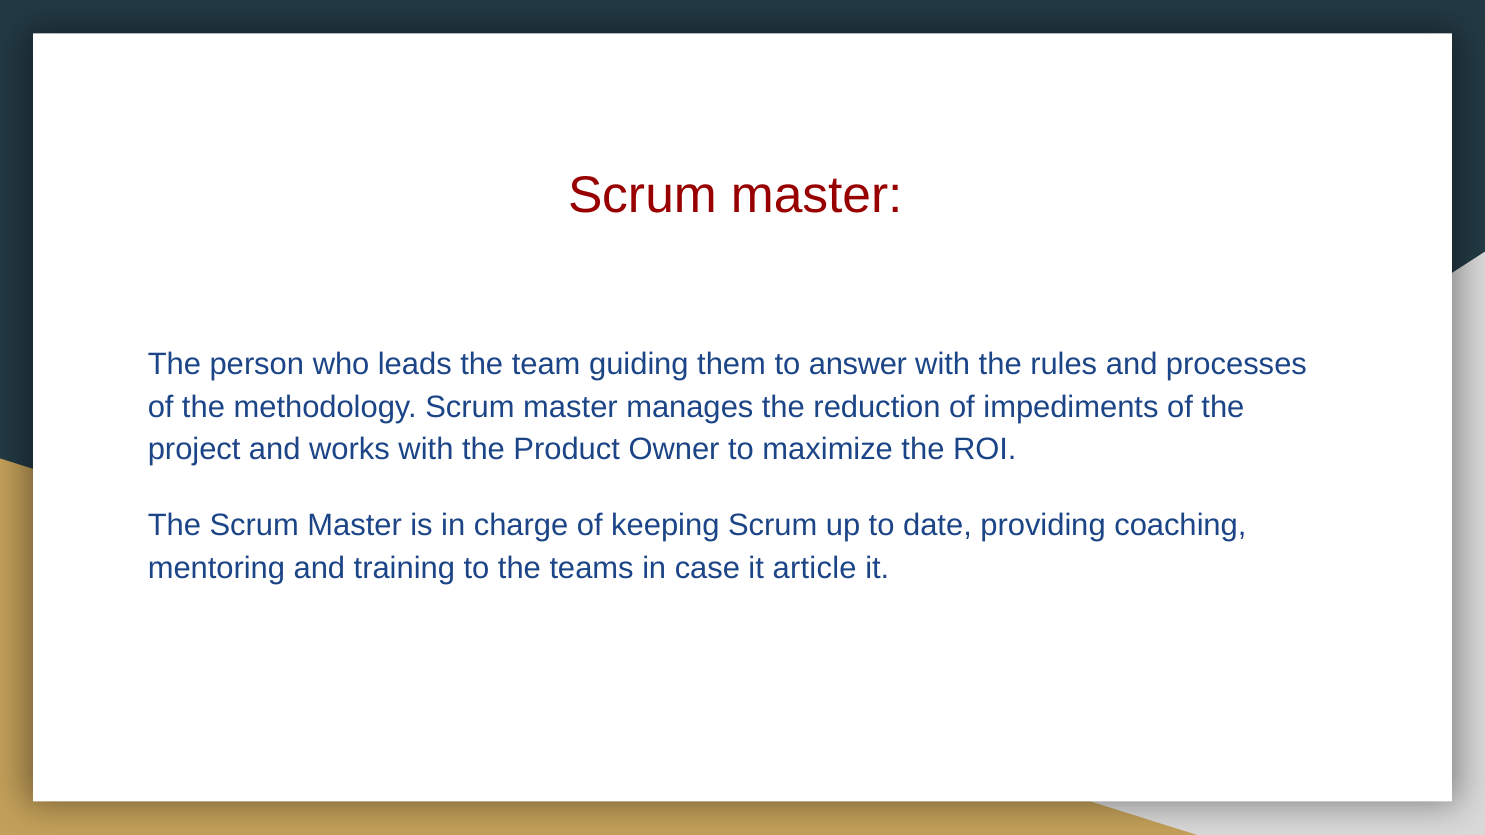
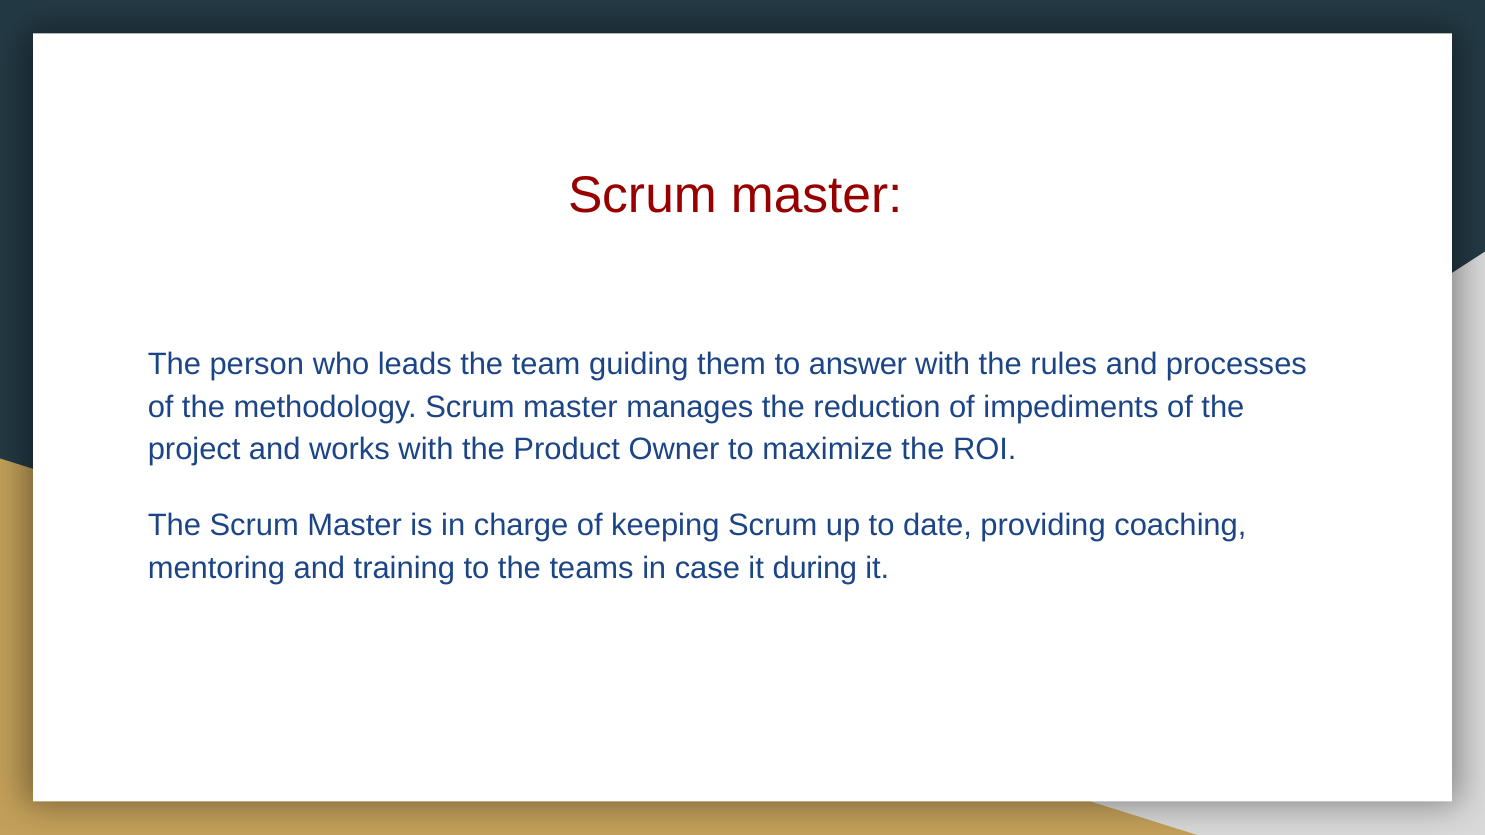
article: article -> during (815, 568)
